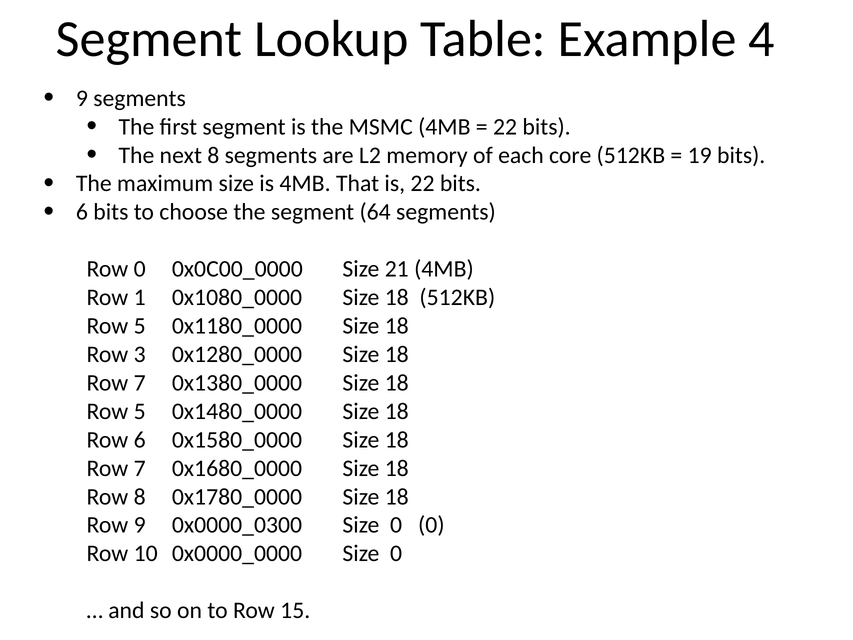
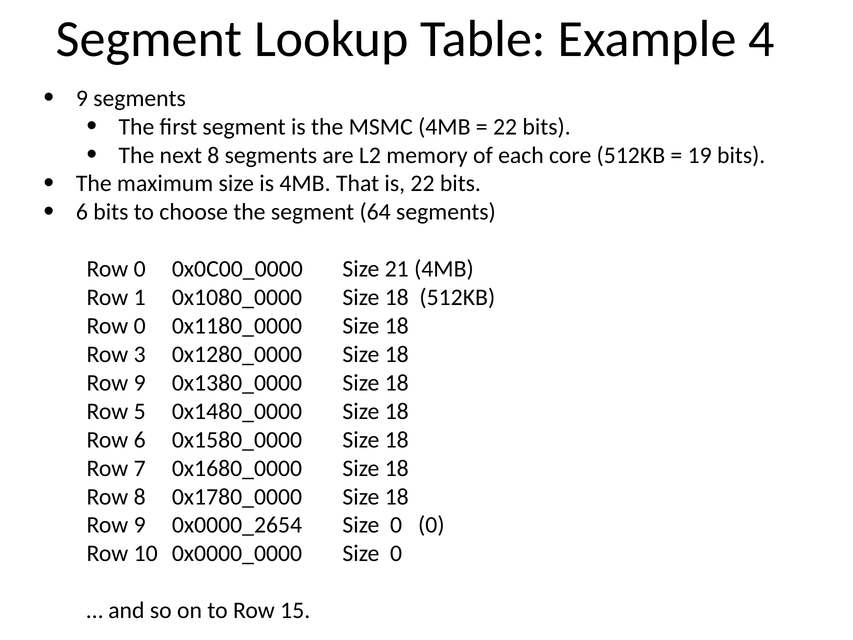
5: 5 -> 0 (140, 326)
7: 7 -> 9 (140, 383)
0x0000_0300: 0x0000_0300 -> 0x0000_2654 (237, 525)
